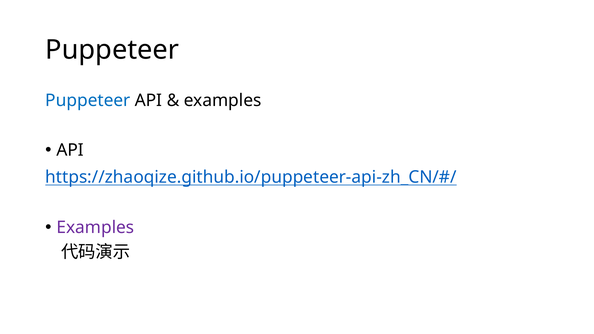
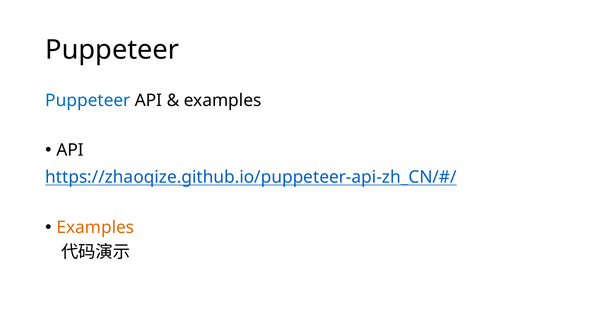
Examples colour: purple -> orange (95, 227)
